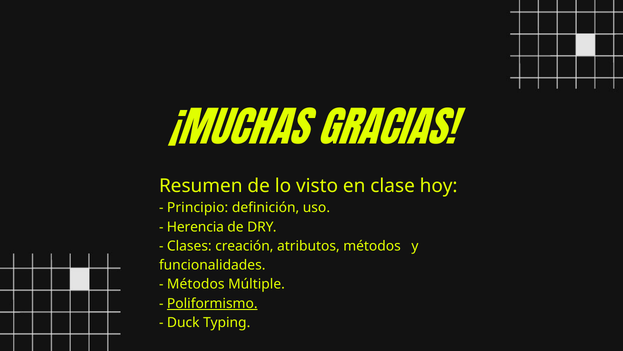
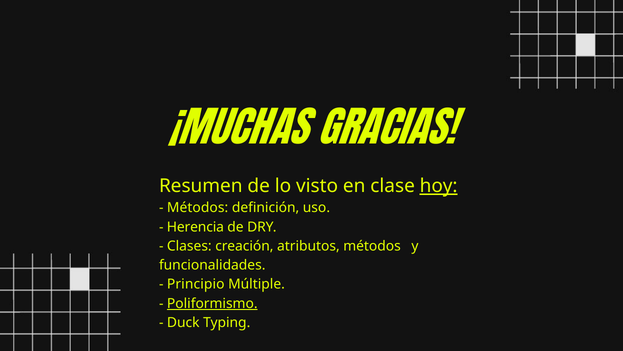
hoy underline: none -> present (439, 186)
Principio: Principio -> Métodos (198, 208)
Métodos: Métodos -> Principio (196, 284)
